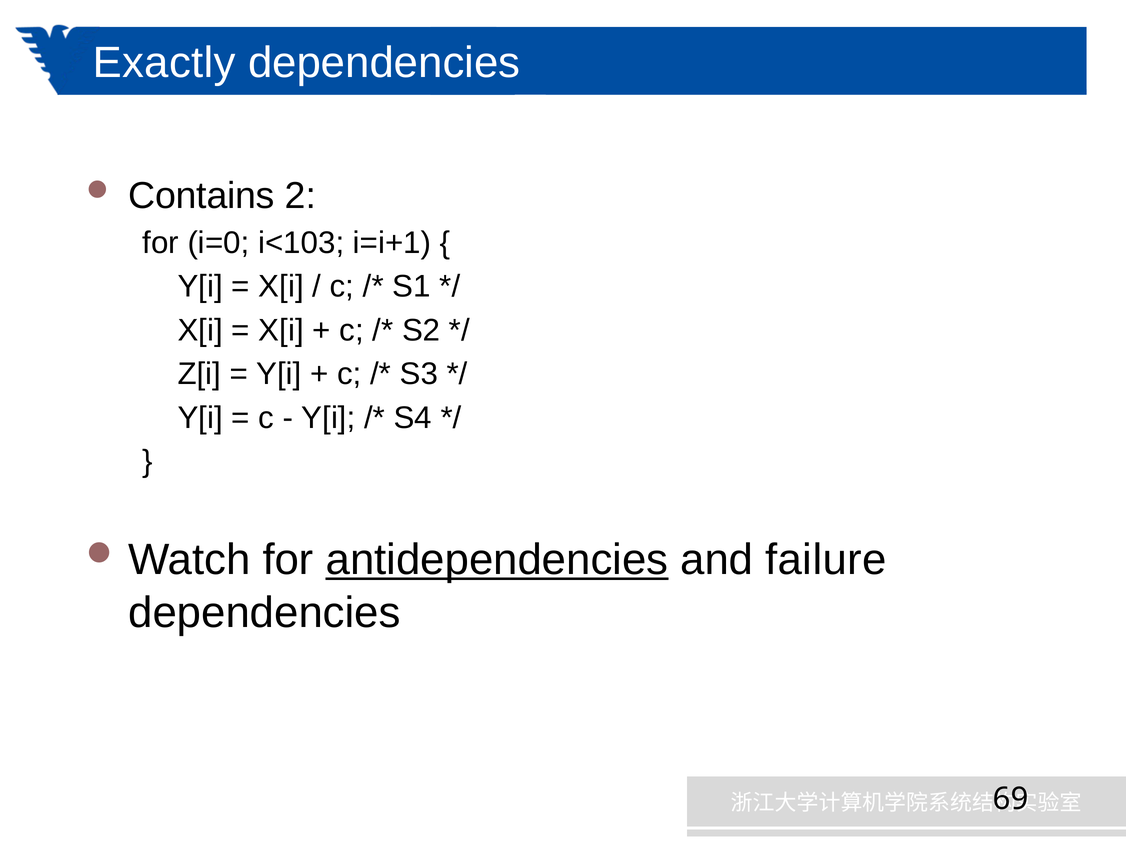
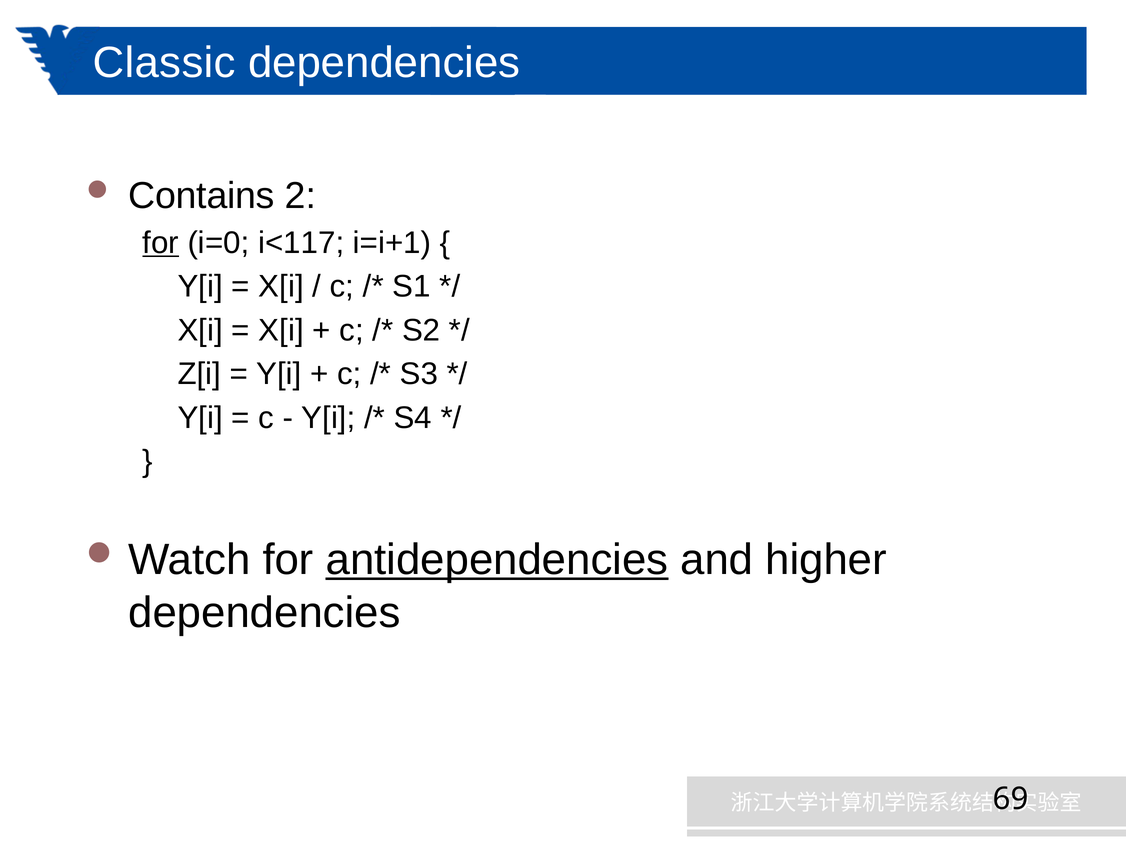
Exactly: Exactly -> Classic (164, 63)
for underline: none -> present (161, 243)
i<103: i<103 -> i<117 (301, 243)
failure: failure -> higher (826, 560)
